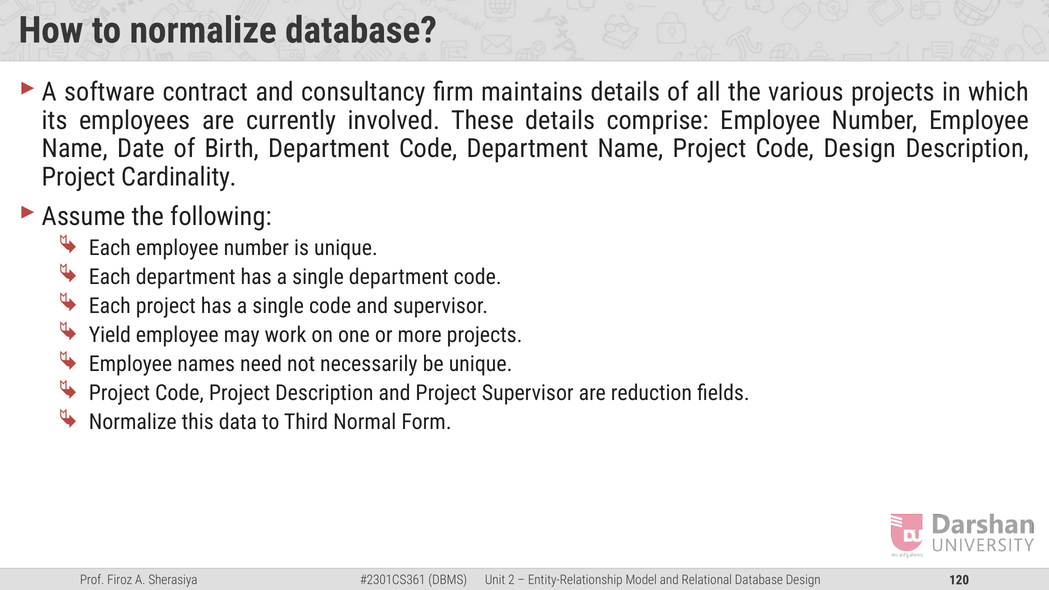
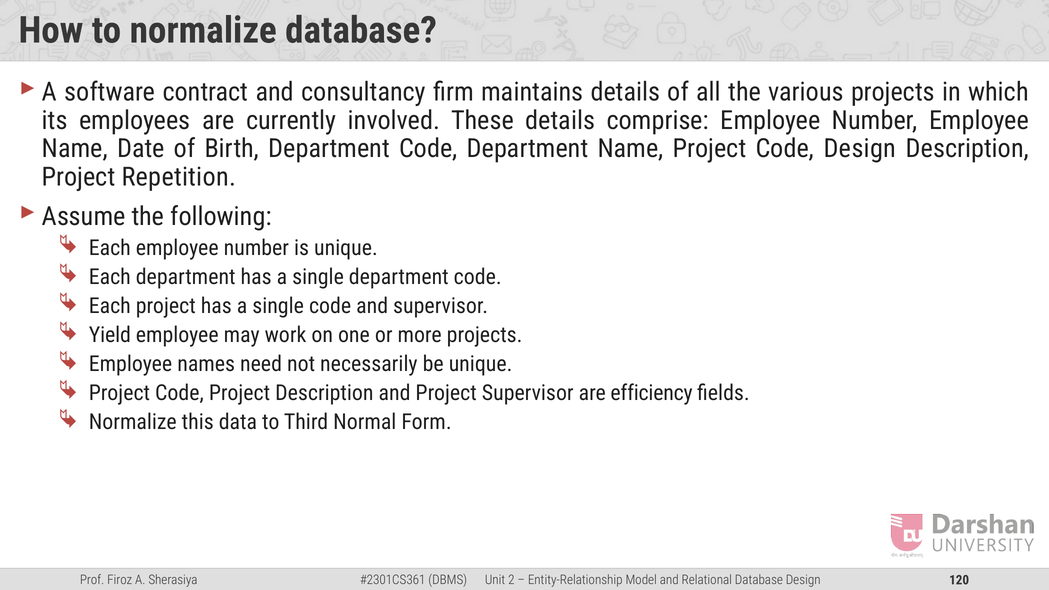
Cardinality: Cardinality -> Repetition (179, 177)
reduction: reduction -> efficiency (652, 393)
